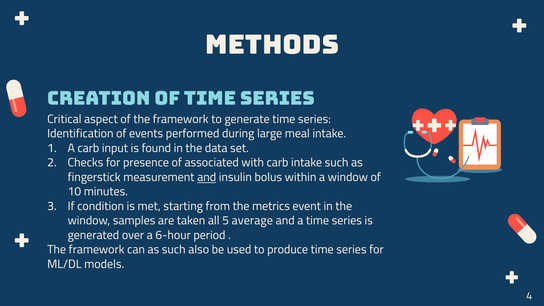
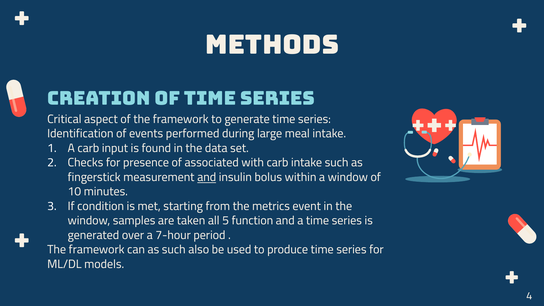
average: average -> function (252, 221)
6-hour: 6-hour -> 7-hour (173, 235)
